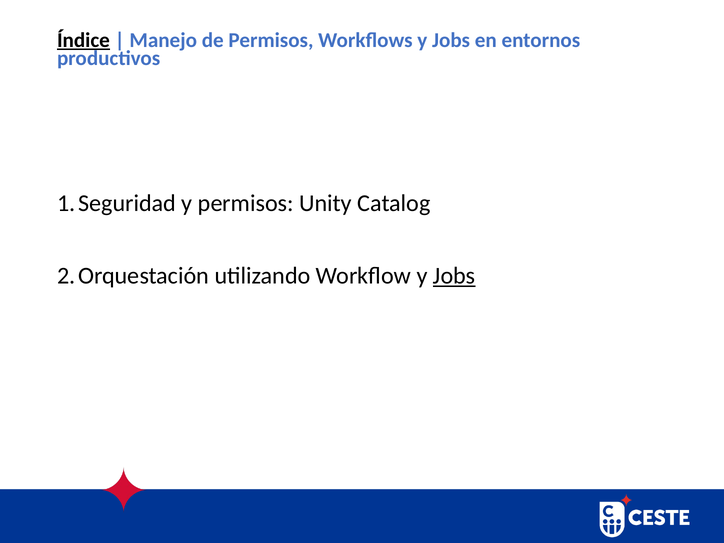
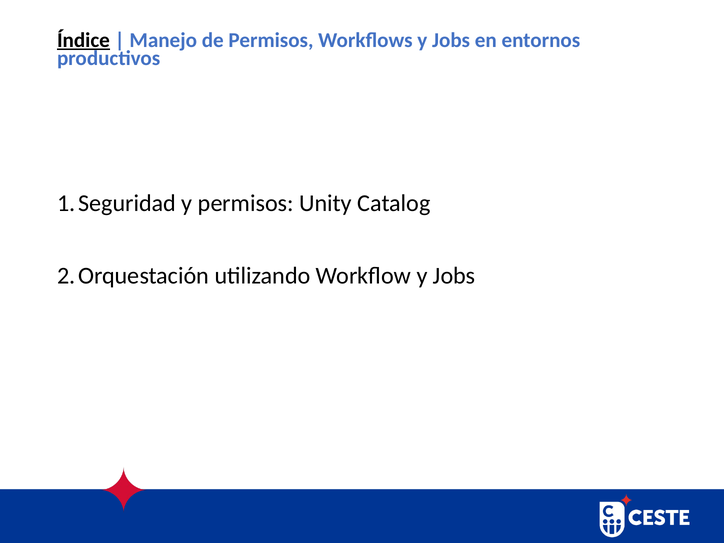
Jobs underline: present -> none (454, 276)
